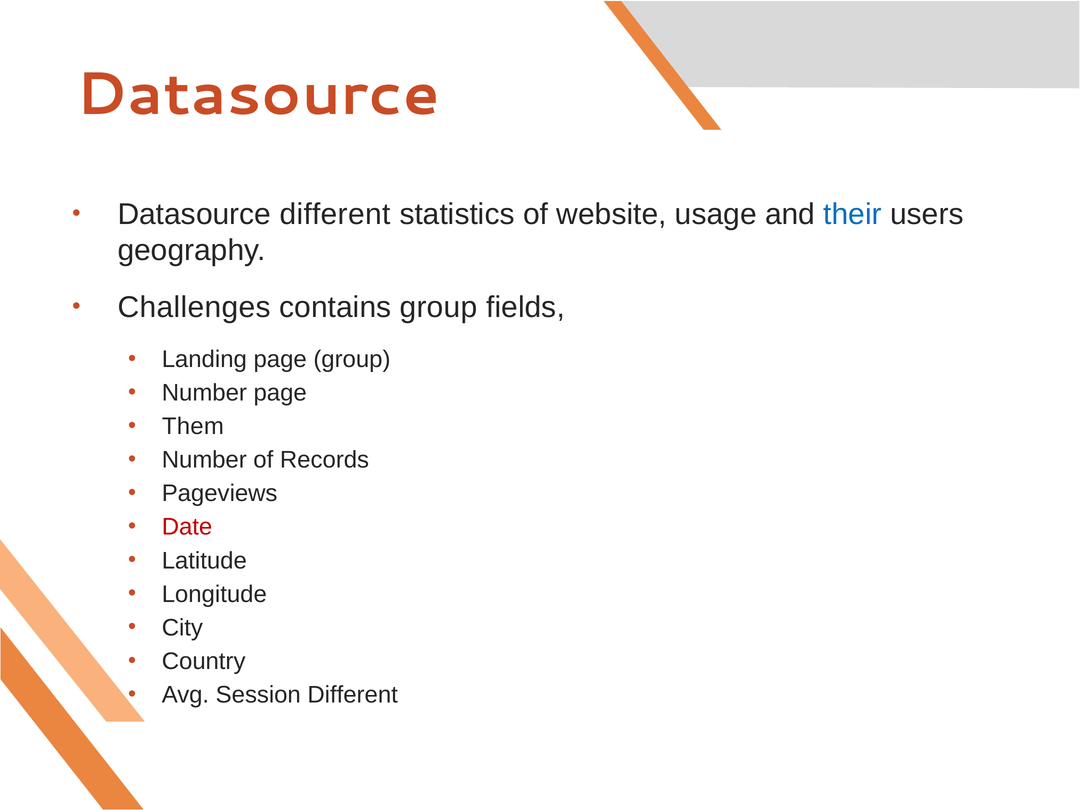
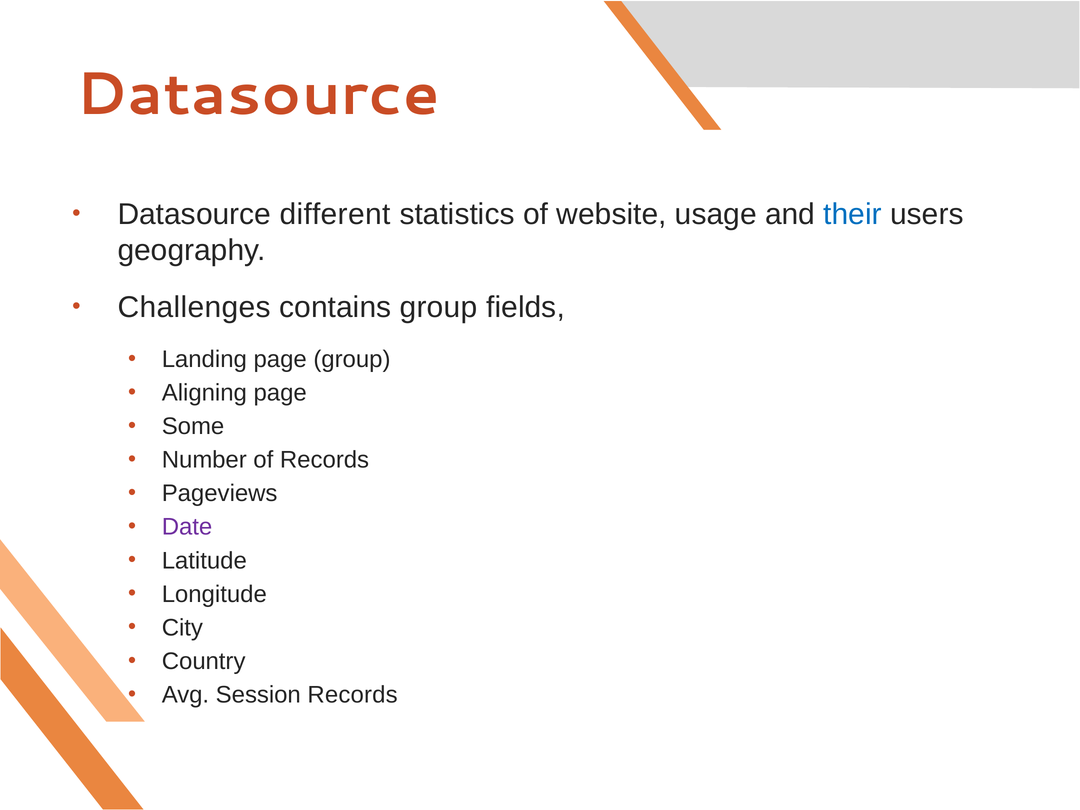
Number: Number -> Aligning (204, 393)
Them: Them -> Some (193, 426)
Date colour: red -> purple (187, 527)
Session Different: Different -> Records (353, 695)
